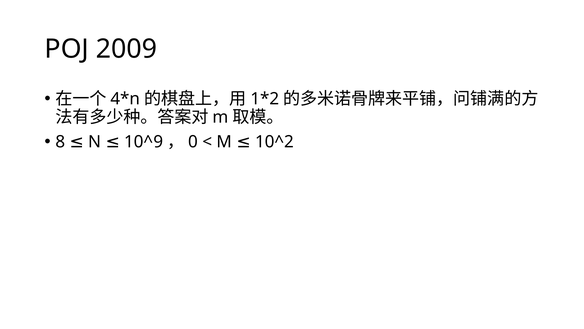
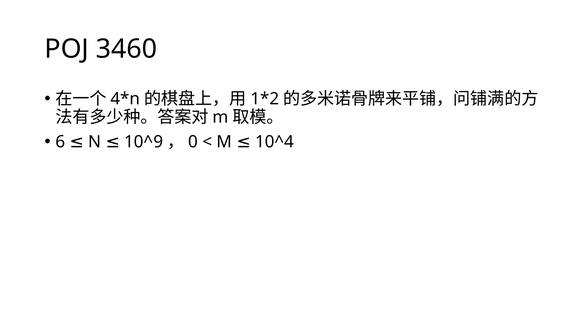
2009: 2009 -> 3460 (126, 49)
8: 8 -> 6 (60, 142)
10^2: 10^2 -> 10^4 (275, 142)
